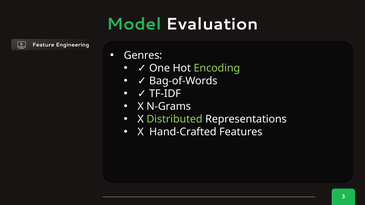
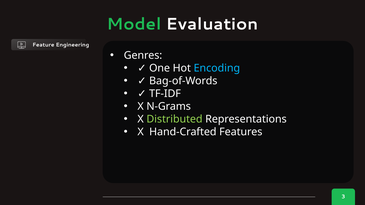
Encoding colour: light green -> light blue (217, 68)
